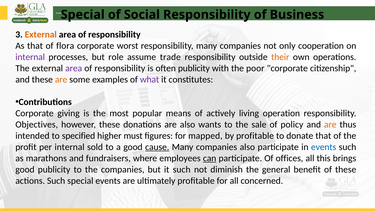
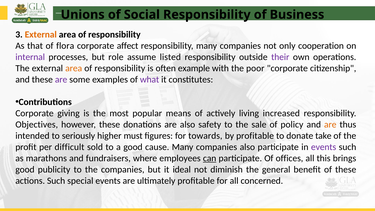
Special: Special -> Unions (83, 15)
worst: worst -> affect (128, 46)
trade: trade -> listed (170, 57)
their colour: orange -> purple (280, 57)
area colour: purple -> orange (74, 68)
often publicity: publicity -> example (194, 68)
are colour: orange -> purple (61, 79)
operation: operation -> increased (281, 113)
wants: wants -> safety (210, 124)
specified: specified -> seriously (78, 136)
mapped: mapped -> towards (205, 136)
donate that: that -> take (323, 136)
per internal: internal -> difficult (70, 147)
cause underline: present -> none (157, 147)
events colour: blue -> purple (324, 147)
it such: such -> ideal (182, 169)
